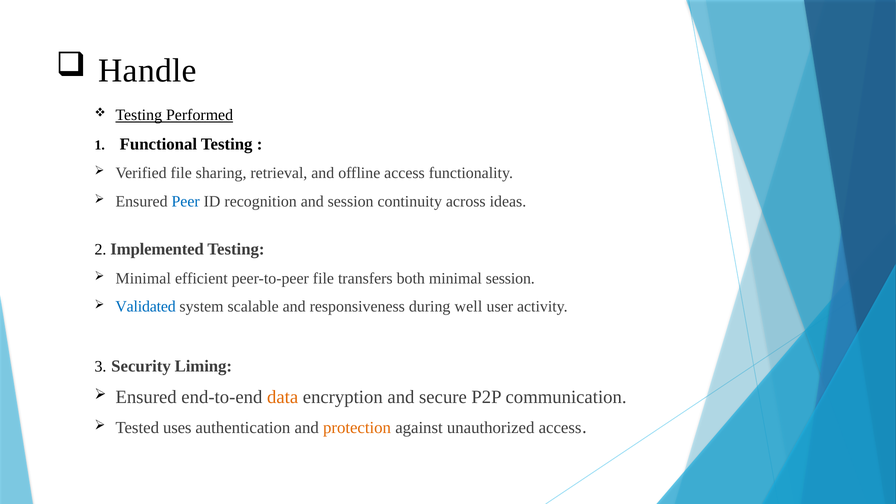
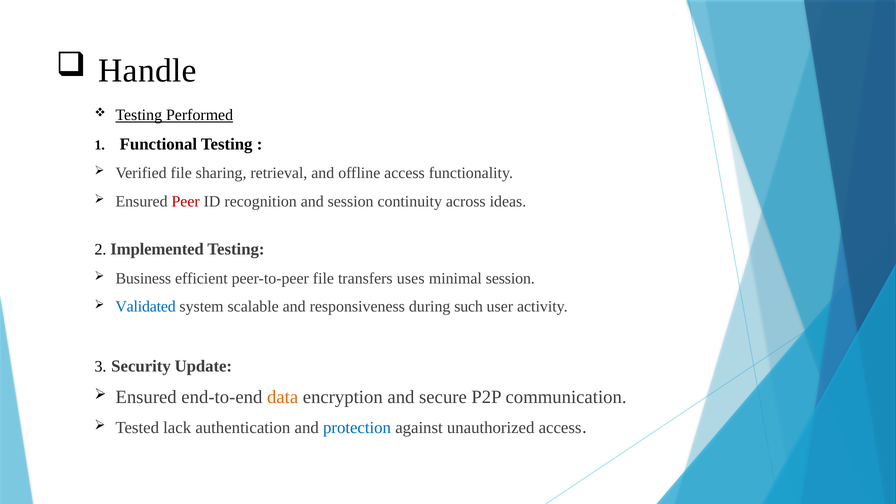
Peer colour: blue -> red (186, 201)
Minimal: Minimal -> Business (143, 278)
both: both -> uses (411, 278)
well: well -> such (469, 307)
Liming: Liming -> Update (203, 366)
uses: uses -> lack (177, 428)
protection colour: orange -> blue (357, 428)
